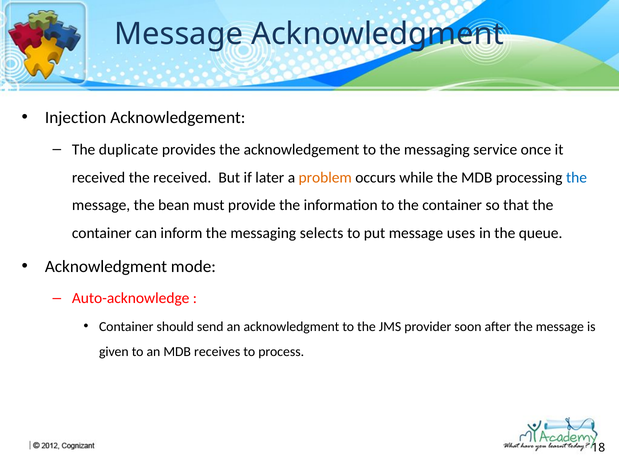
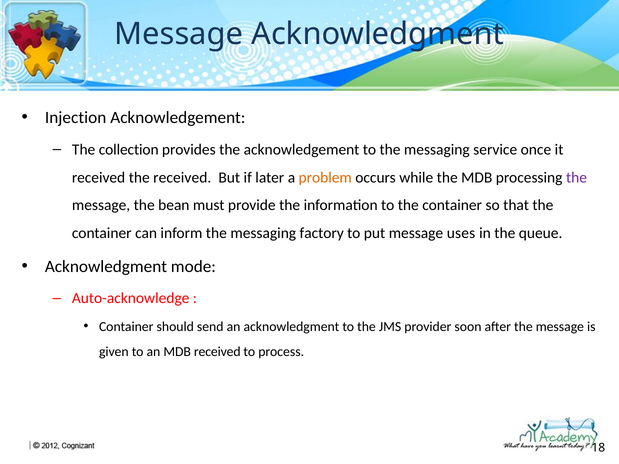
duplicate: duplicate -> collection (129, 150)
the colour: blue -> purple (577, 177)
selects: selects -> factory (322, 233)
MDB receives: receives -> received (217, 352)
